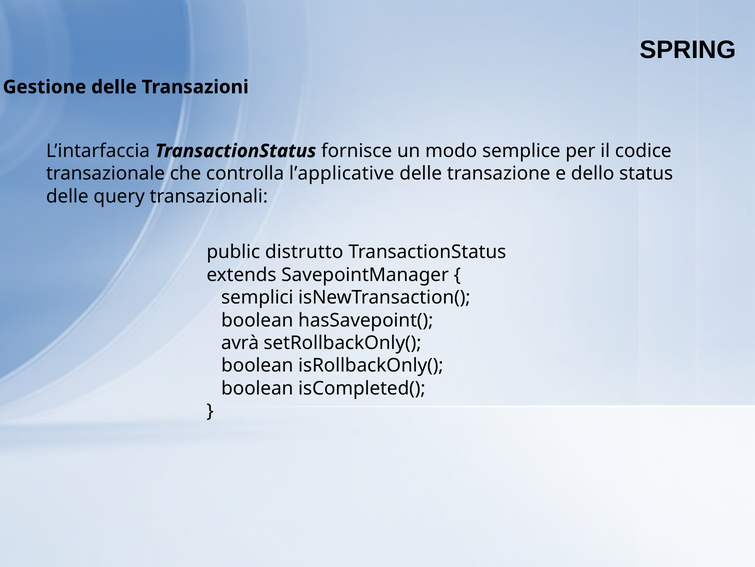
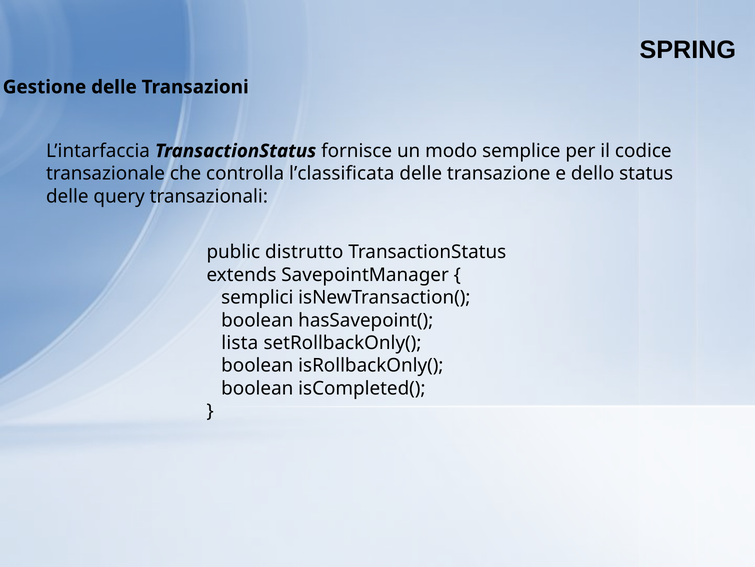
l’applicative: l’applicative -> l’classificata (342, 173)
avrà: avrà -> lista (240, 342)
